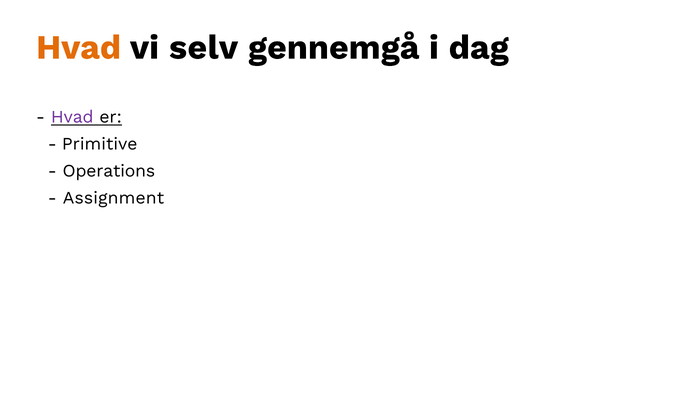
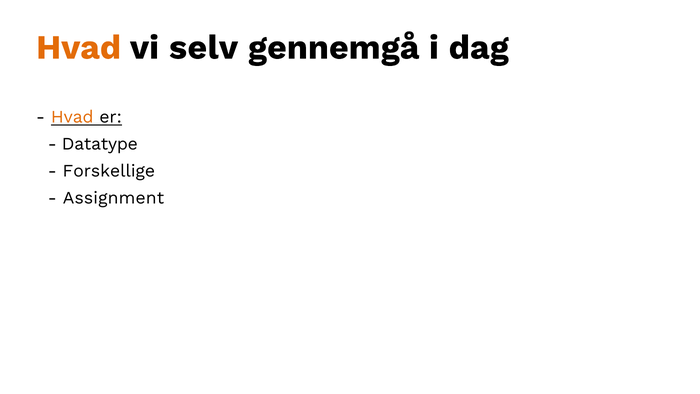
Hvad colour: purple -> orange (72, 117)
Primitive: Primitive -> Datatype (100, 144)
Operations: Operations -> Forskellige (109, 171)
